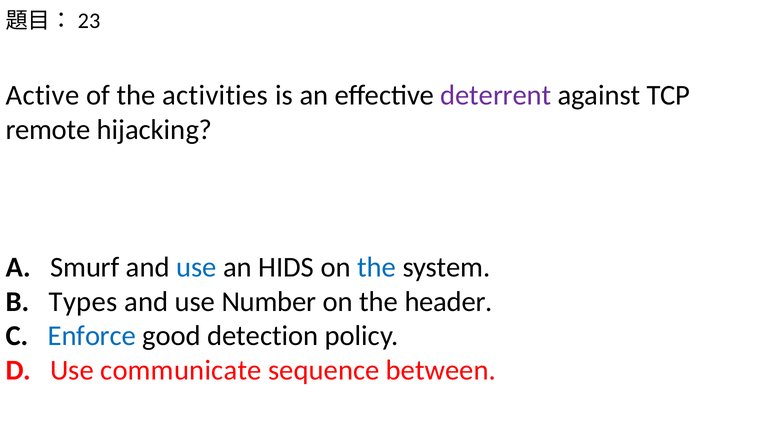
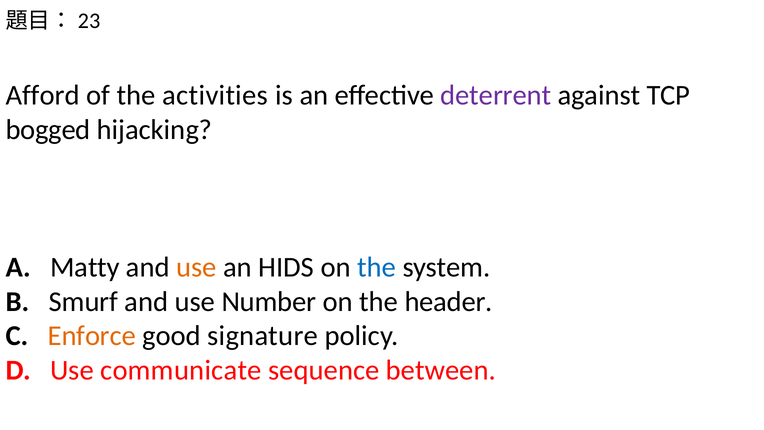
Active: Active -> Afford (43, 95)
remote: remote -> bogged (48, 129)
Smurf: Smurf -> Matty (85, 267)
use colour: blue -> orange (196, 267)
Types: Types -> Smurf (83, 301)
Enforce colour: blue -> orange (92, 336)
detection: detection -> signature (263, 336)
